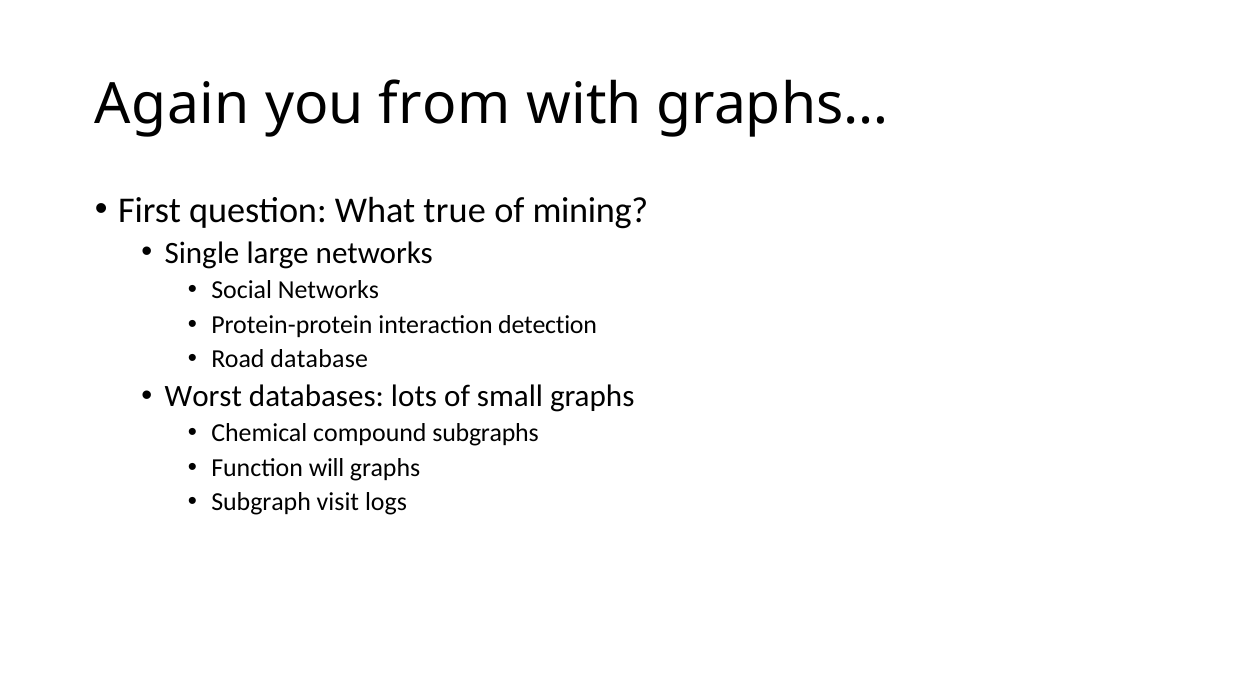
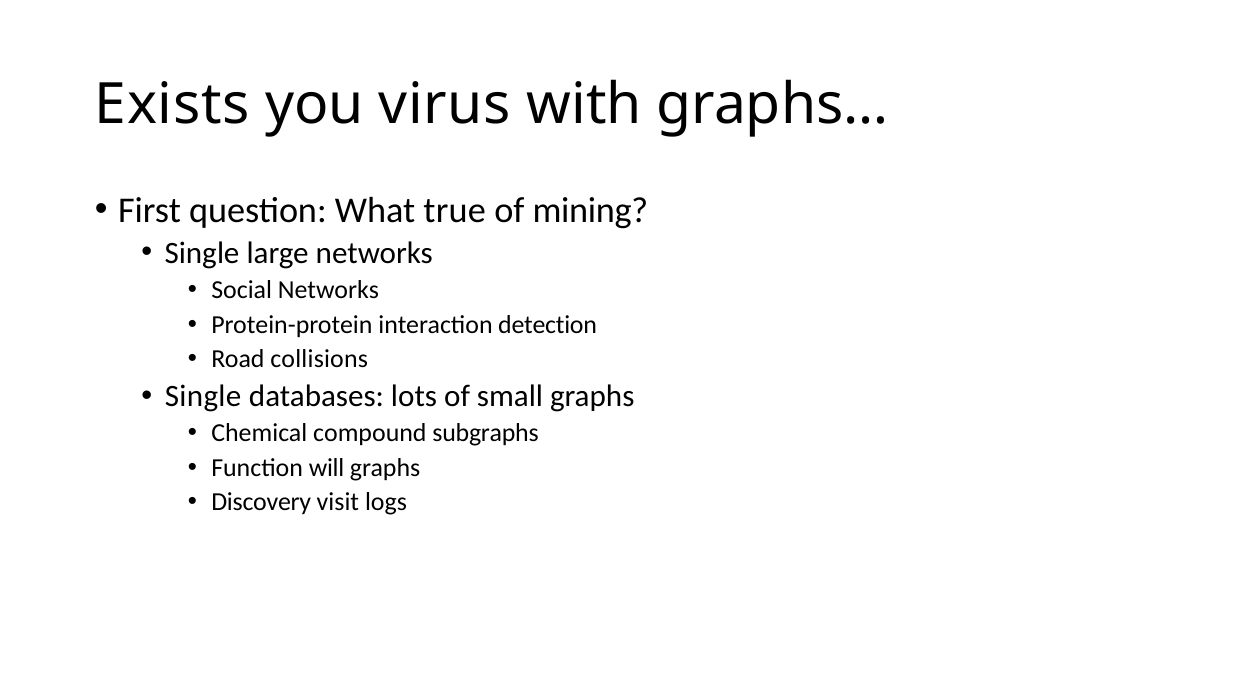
Again: Again -> Exists (172, 104)
from: from -> virus (445, 104)
database: database -> collisions (319, 359)
Worst: Worst -> Single (203, 396)
Subgraph: Subgraph -> Discovery (261, 502)
